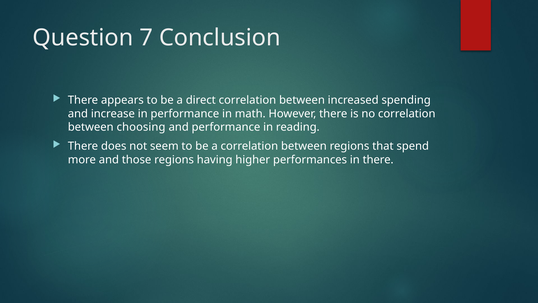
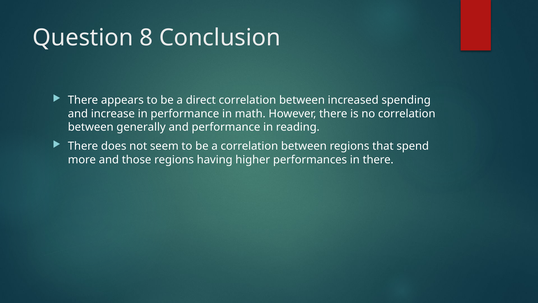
7: 7 -> 8 (146, 38)
choosing: choosing -> generally (141, 127)
